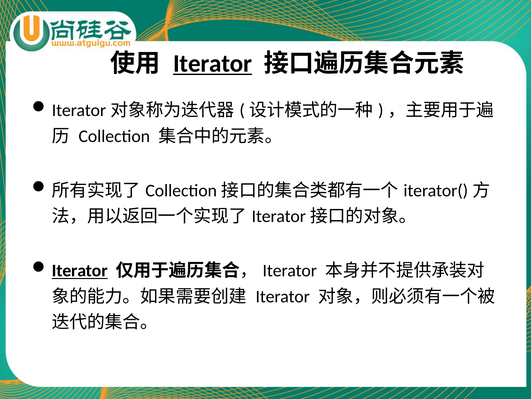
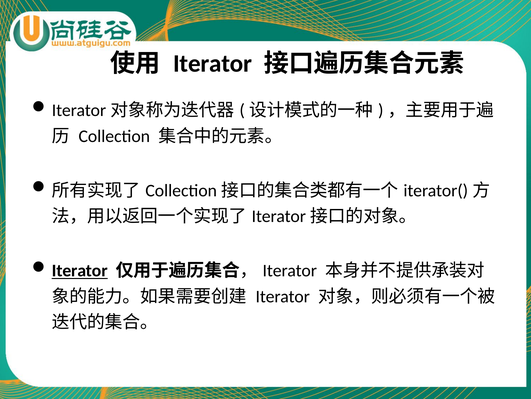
Iterator underline: present -> none (213, 63)
